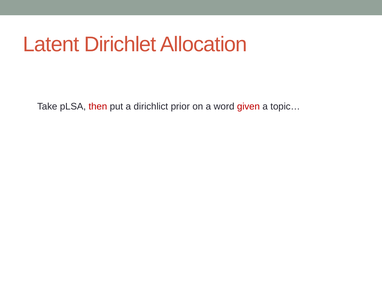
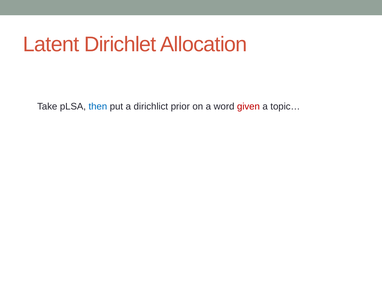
then colour: red -> blue (98, 107)
